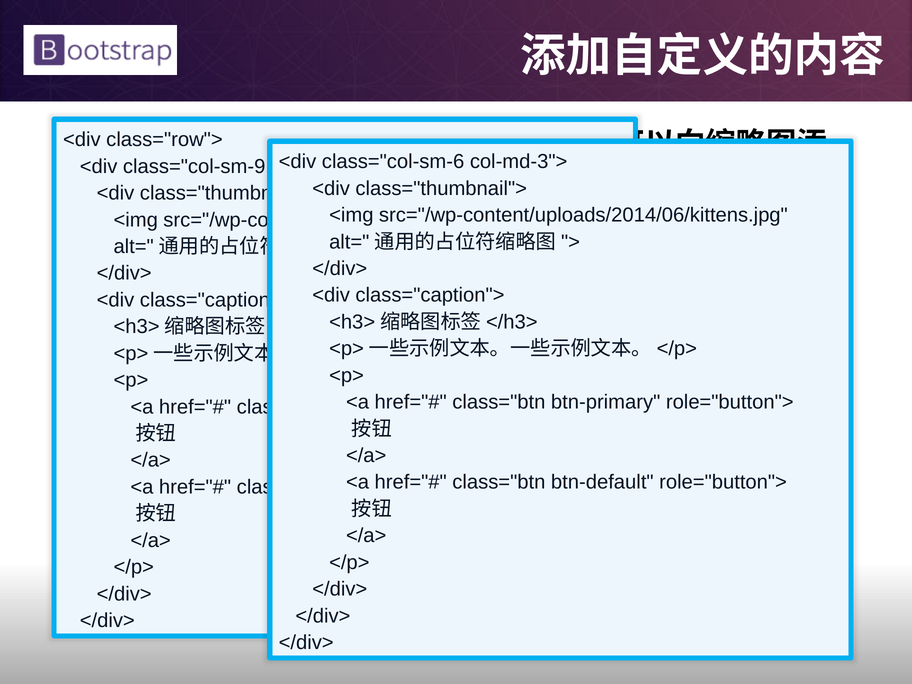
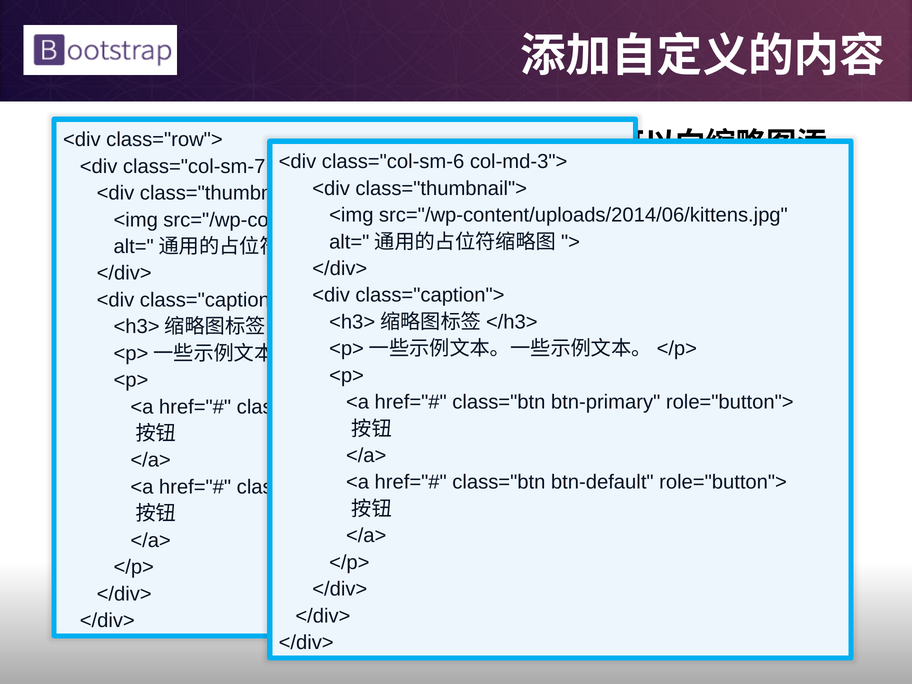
class="col-sm-9: class="col-sm-9 -> class="col-sm-7 (194, 166)
